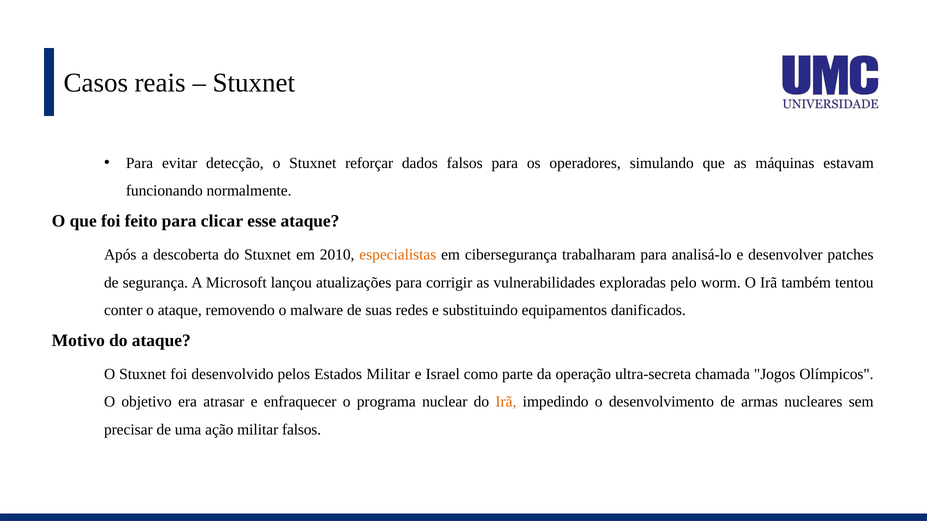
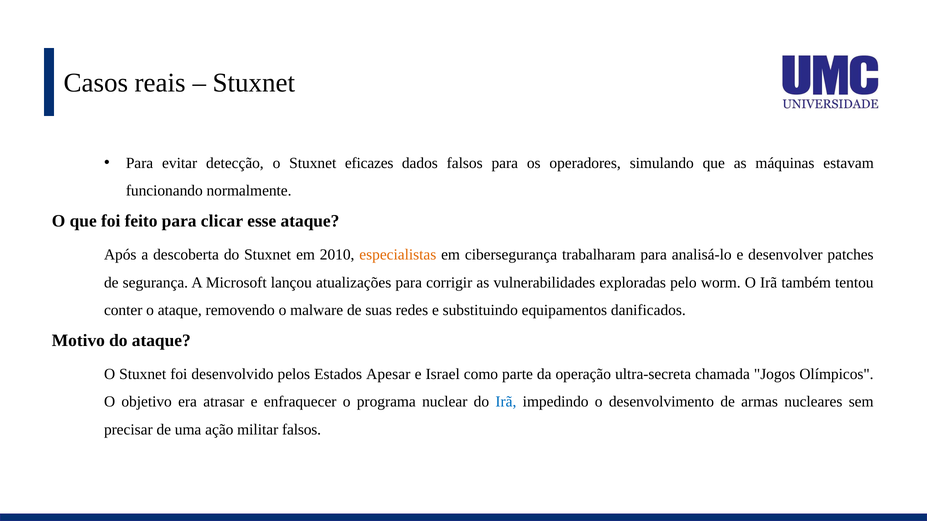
reforçar: reforçar -> eficazes (369, 163)
Estados Militar: Militar -> Apesar (388, 374)
Irã colour: orange -> blue (506, 402)
